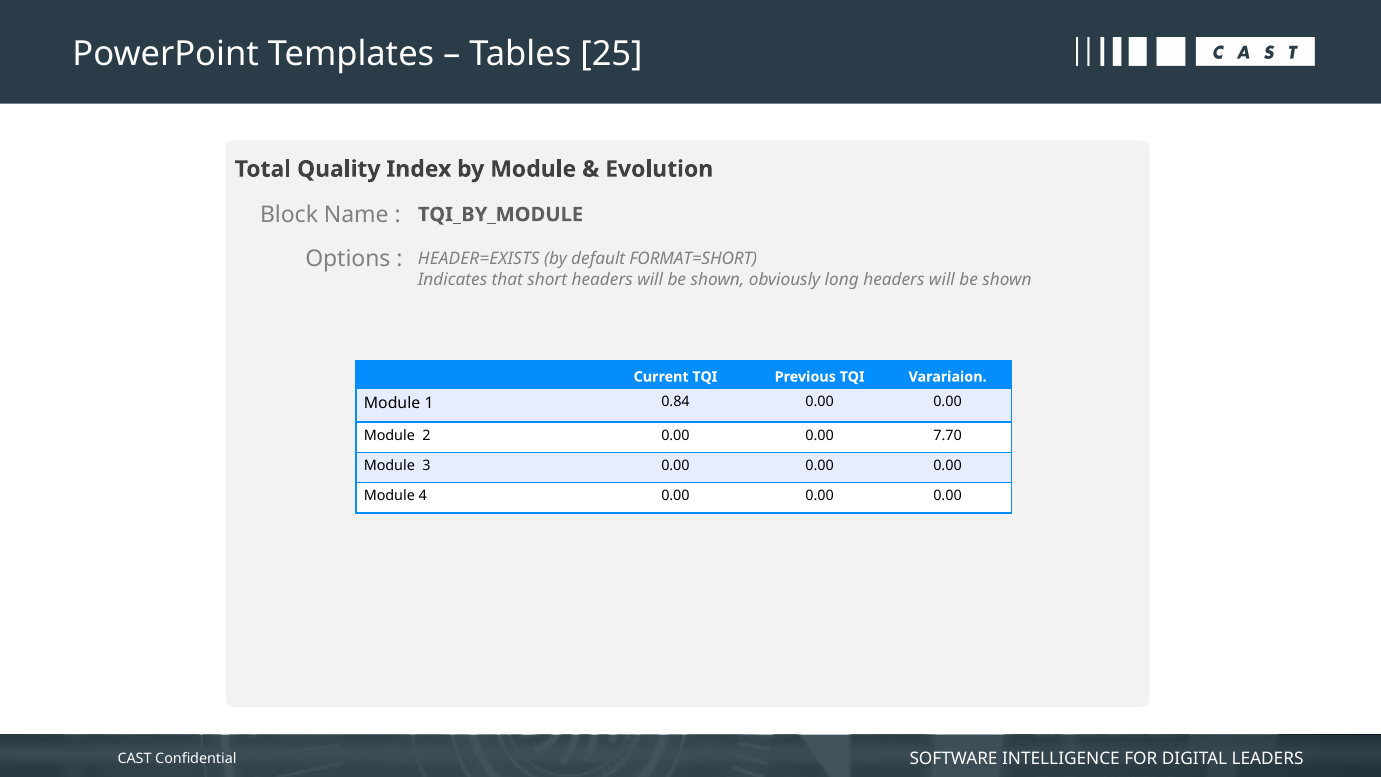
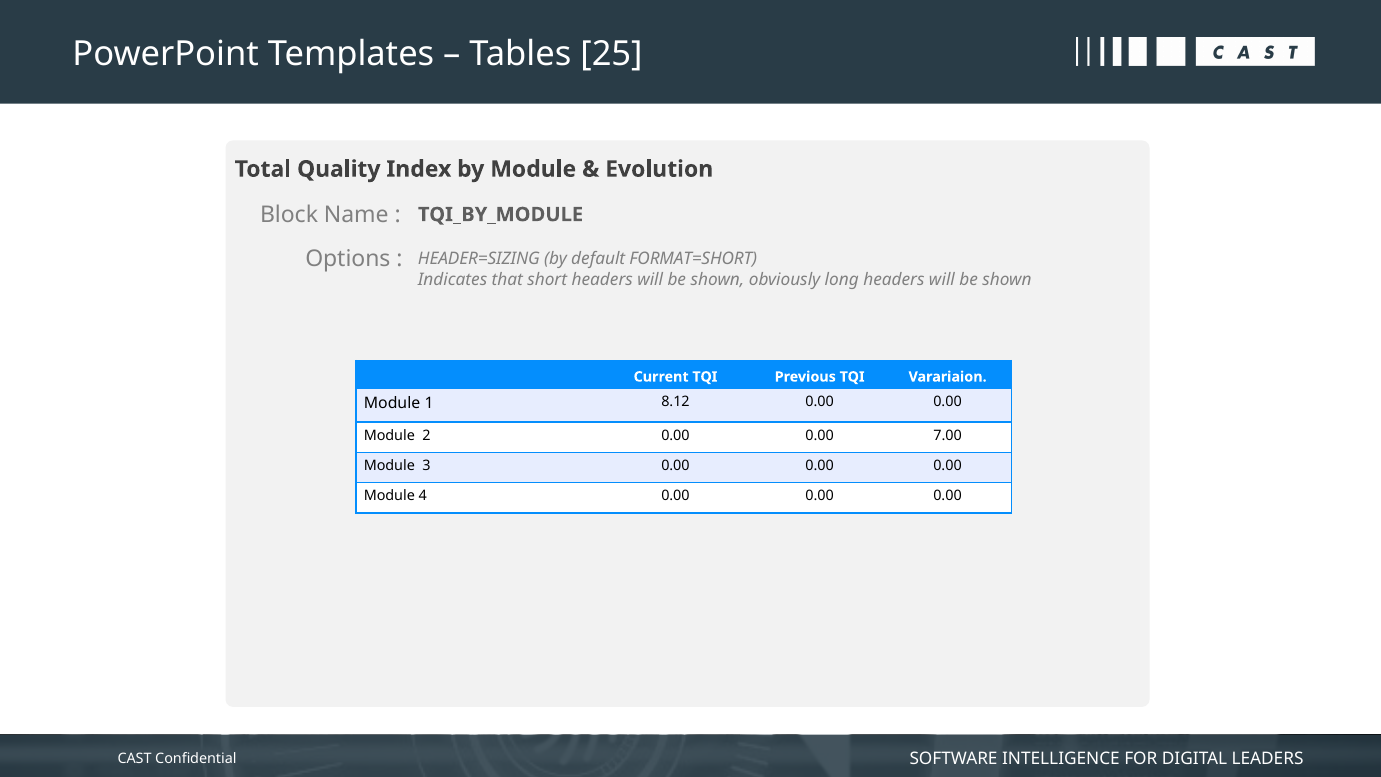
HEADER=EXISTS: HEADER=EXISTS -> HEADER=SIZING (479, 259)
0.84: 0.84 -> 8.12 (676, 402)
7.70: 7.70 -> 7.00 (948, 435)
